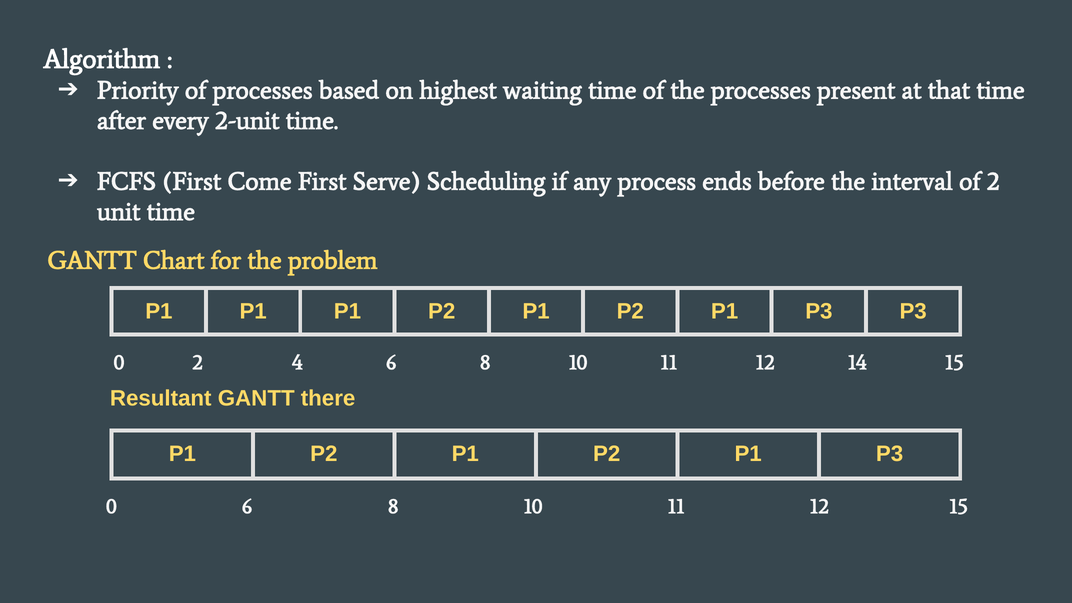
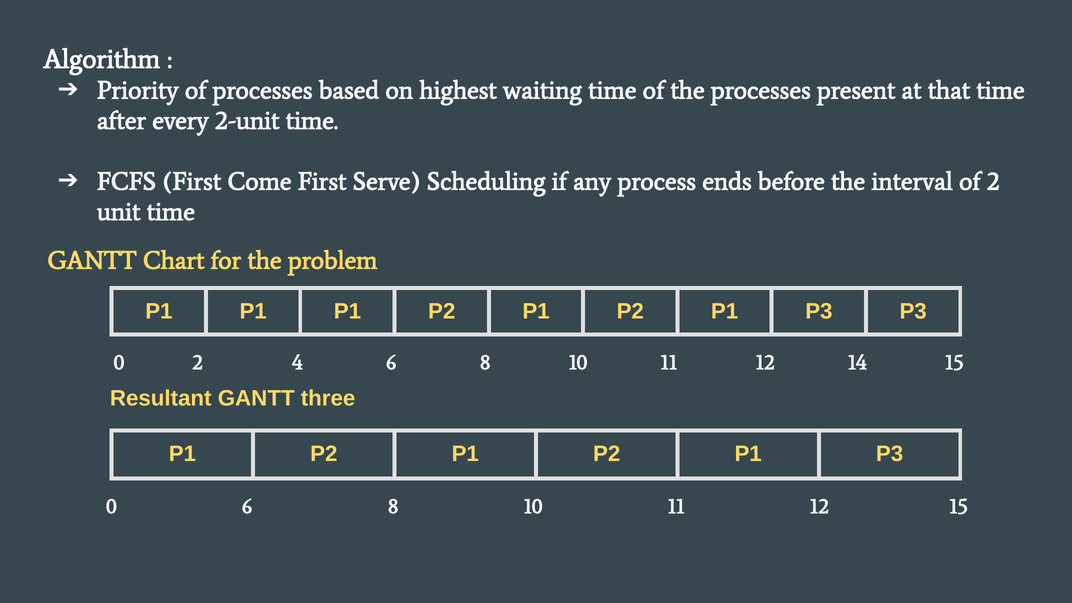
there: there -> three (328, 398)
